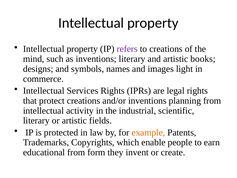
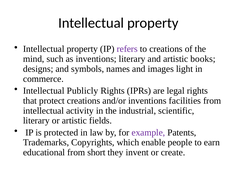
Services: Services -> Publicly (82, 91)
planning: planning -> facilities (185, 101)
example colour: orange -> purple (148, 132)
form: form -> short (96, 152)
